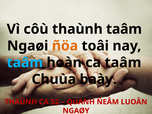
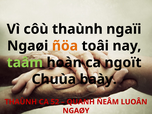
thaùnh taâm: taâm -> ngaïi (124, 29)
taâm colour: light blue -> light green (25, 63)
ca taâm: taâm -> ngoït (123, 63)
